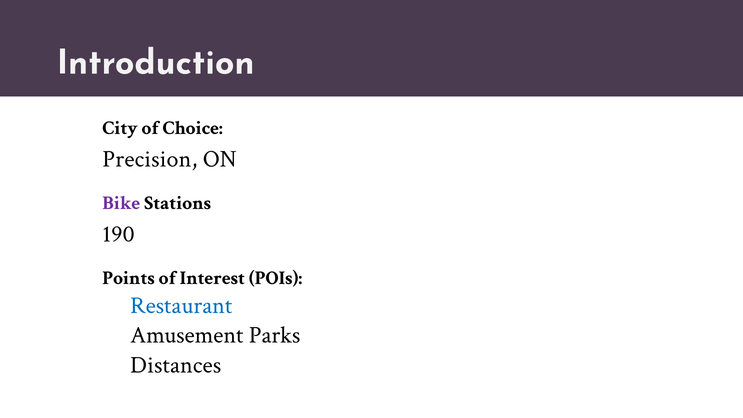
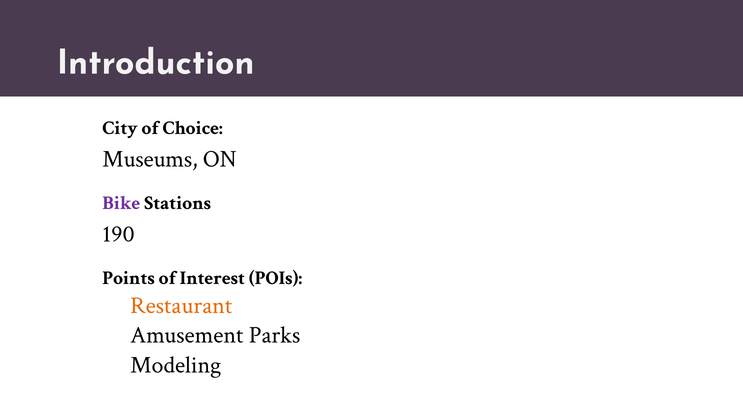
Precision: Precision -> Museums (150, 159)
Restaurant colour: blue -> orange (181, 305)
Distances: Distances -> Modeling (176, 365)
